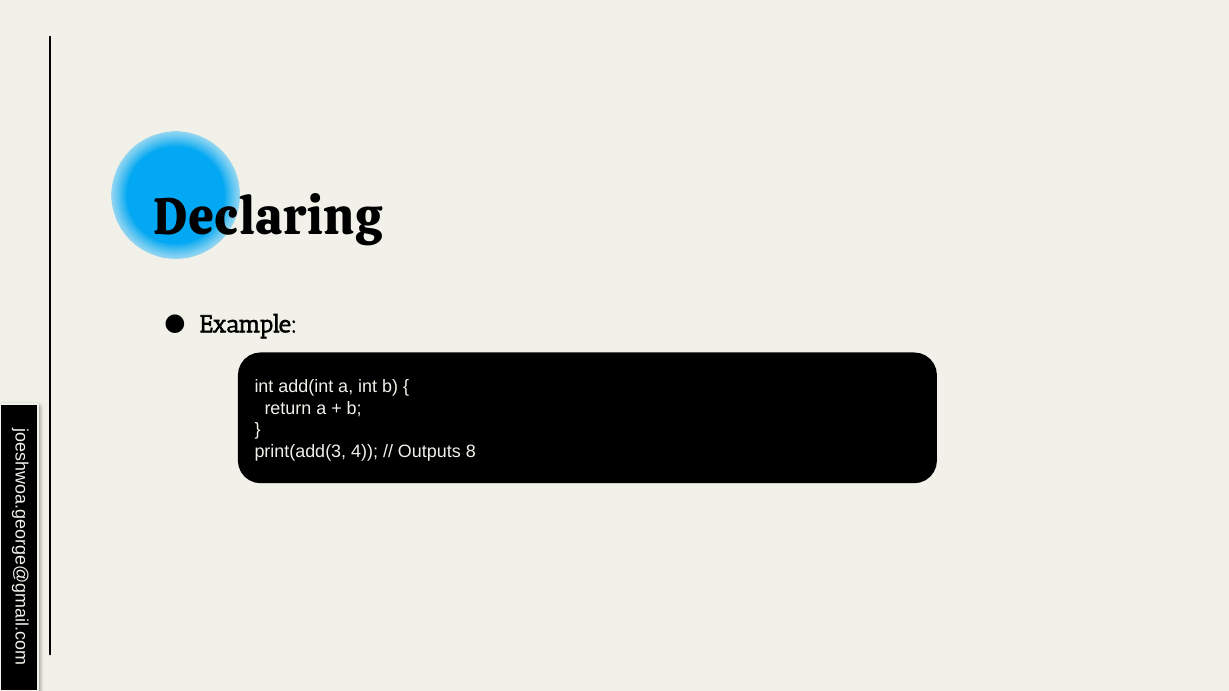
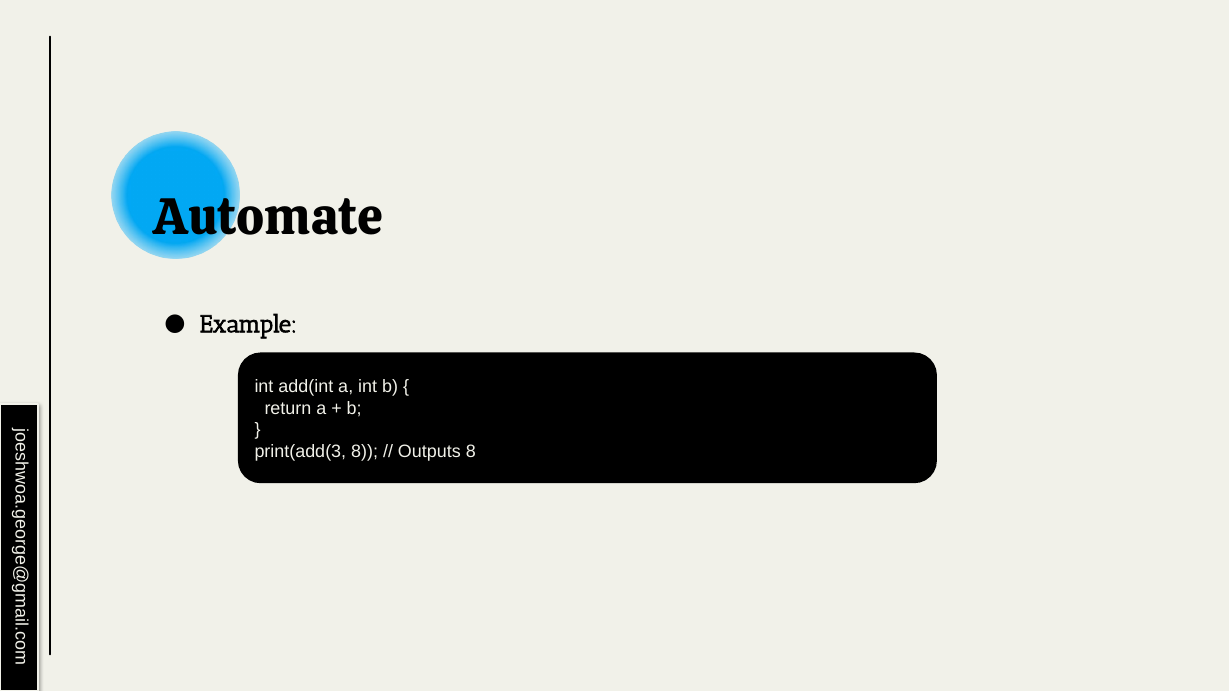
Declaring: Declaring -> Automate (269, 218)
print(add(3 4: 4 -> 8 (365, 452)
